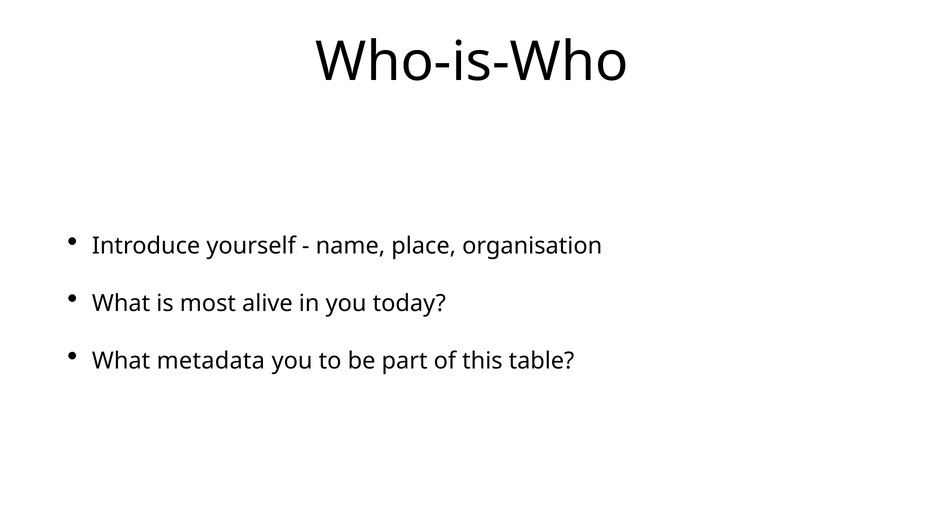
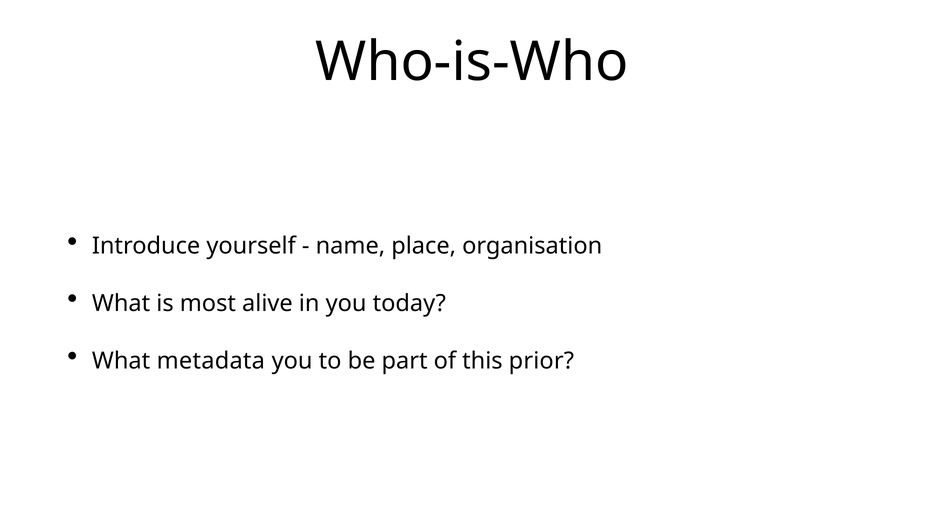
table: table -> prior (541, 361)
